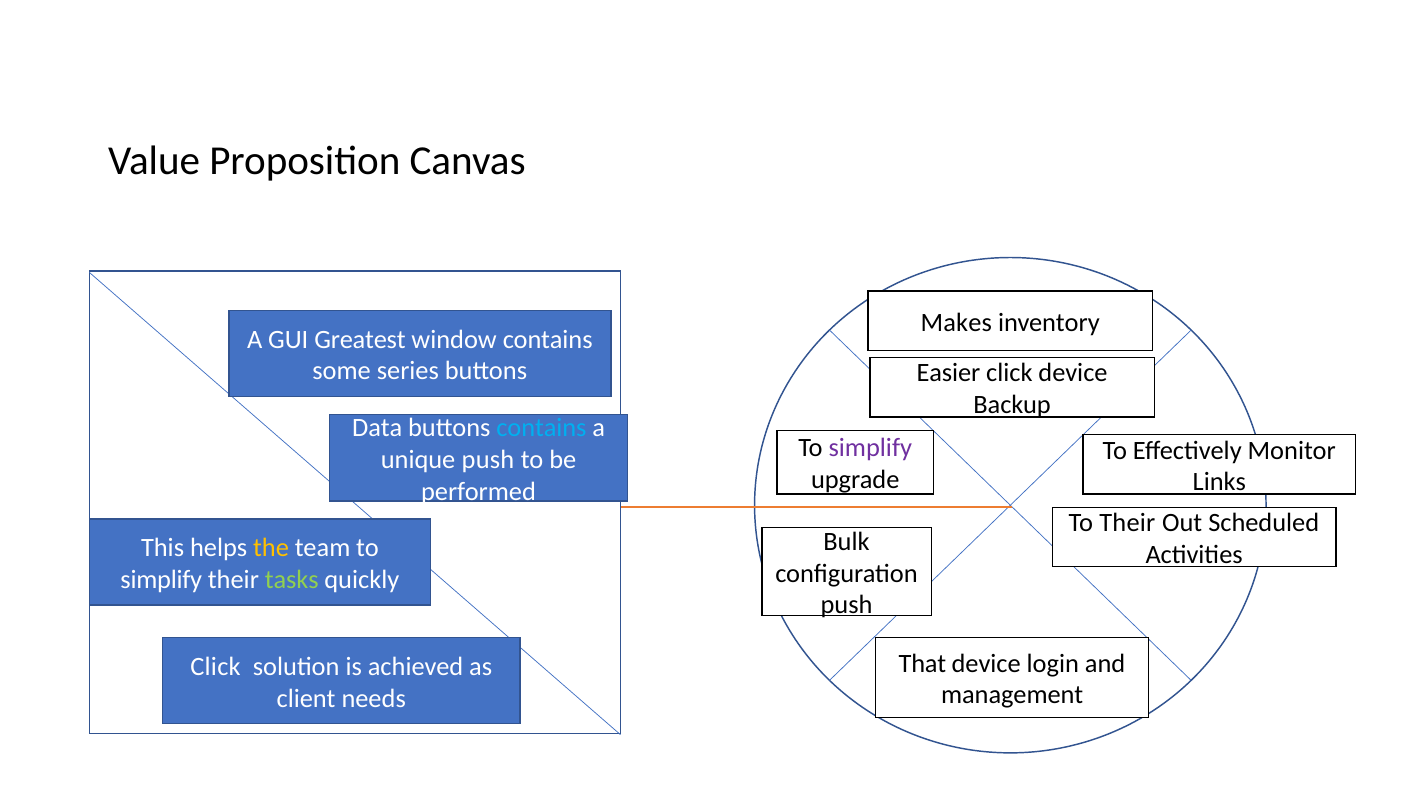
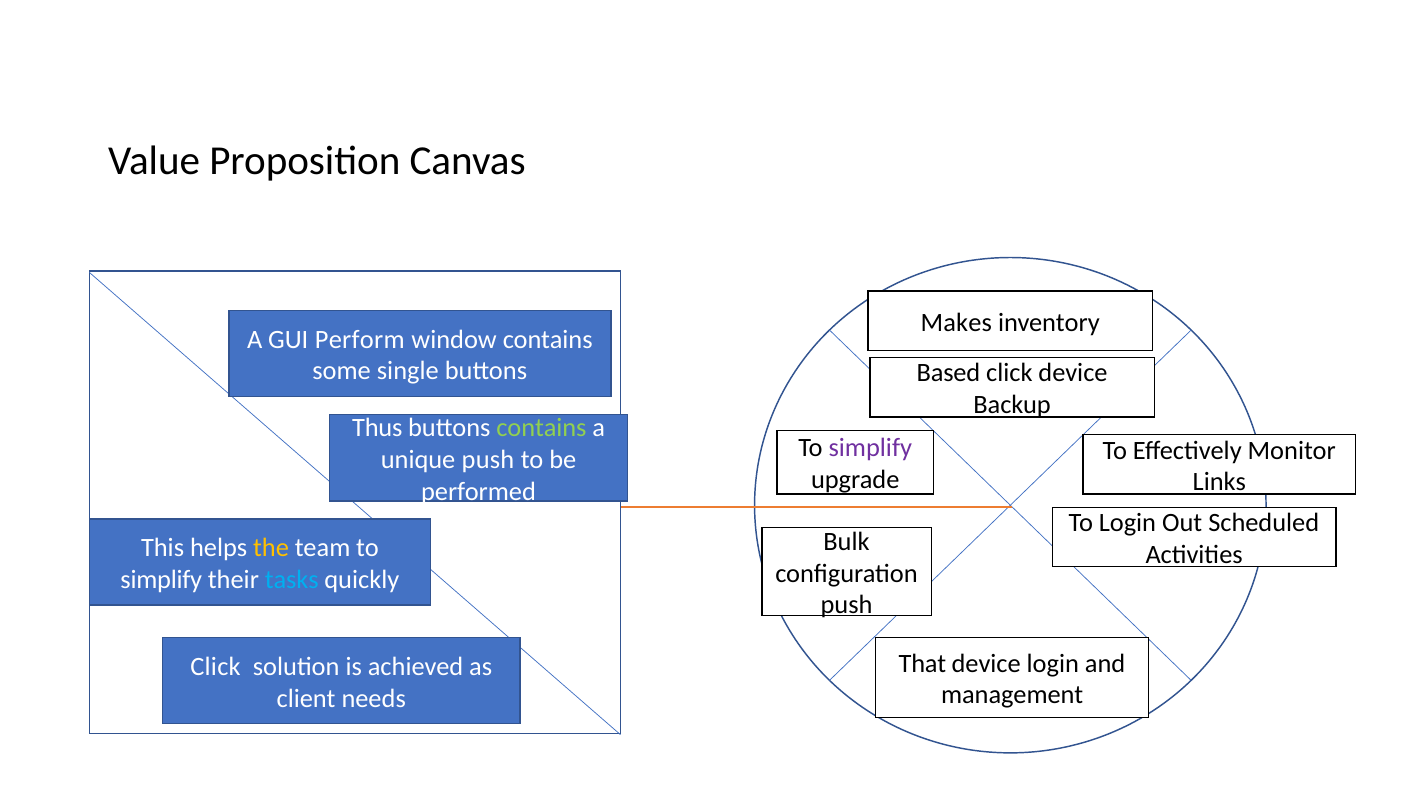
Greatest: Greatest -> Perform (360, 339)
series: series -> single (408, 371)
Easier: Easier -> Based (948, 373)
Data: Data -> Thus (377, 428)
contains colour: light blue -> light green (541, 428)
To Their: Their -> Login (1127, 523)
tasks colour: light green -> light blue (292, 580)
